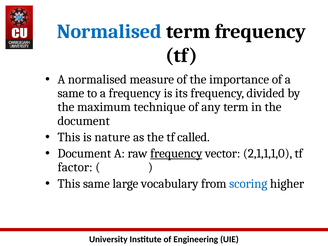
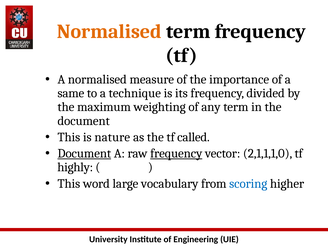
Normalised colour: blue -> orange (109, 31)
a frequency: frequency -> technique (135, 93)
technique: technique -> weighting (160, 107)
Document underline: none -> present (84, 153)
factor: factor -> highly (75, 167)
This same: same -> word (96, 184)
